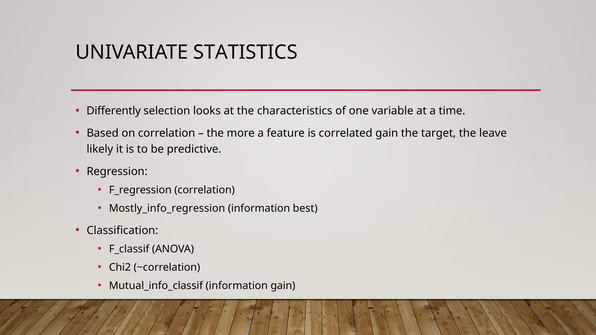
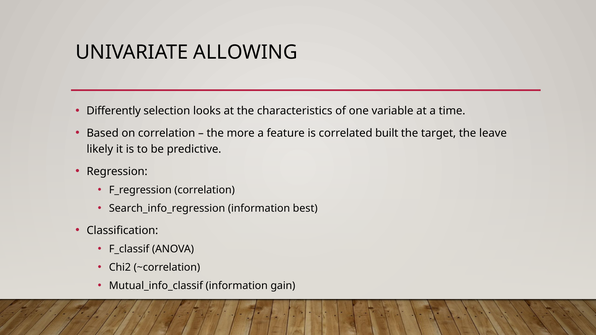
STATISTICS: STATISTICS -> ALLOWING (245, 52)
correlated gain: gain -> built (387, 133)
Mostly_info_regression: Mostly_info_regression -> Search_info_regression (167, 209)
